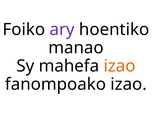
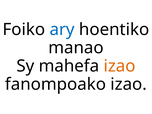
ary colour: purple -> blue (62, 30)
